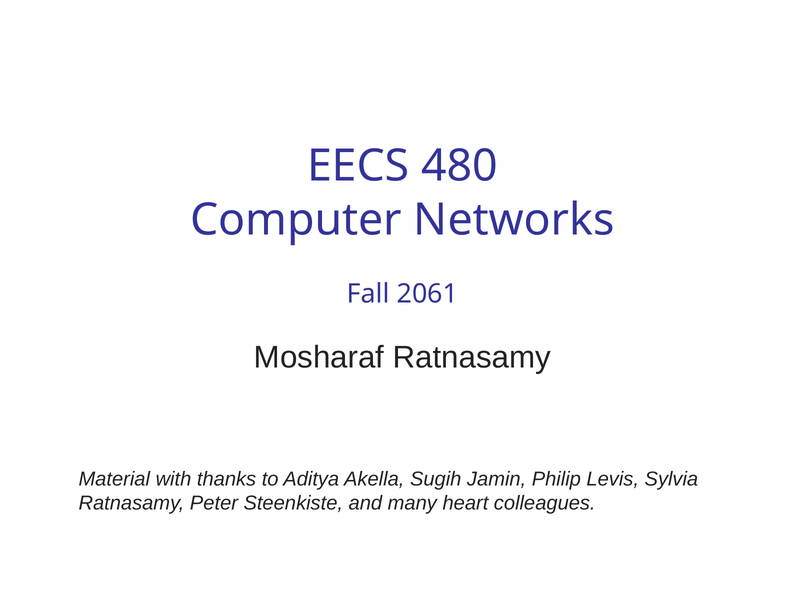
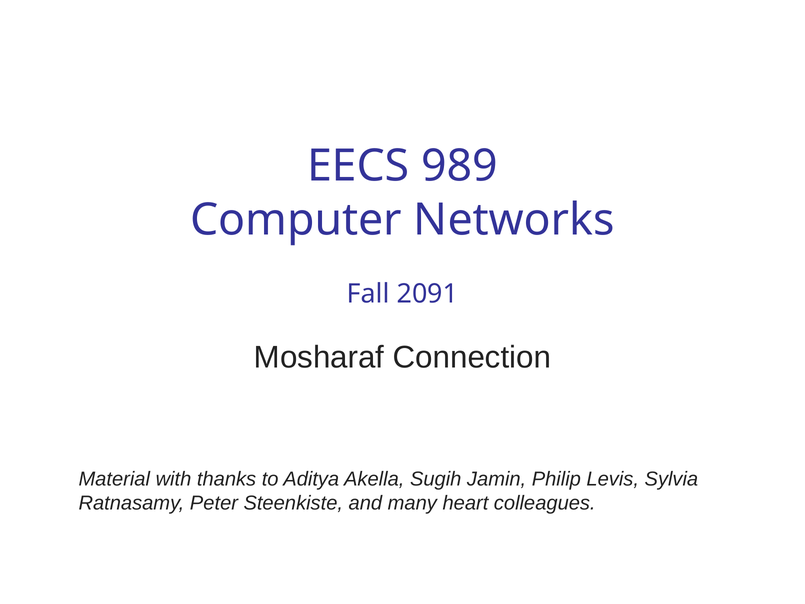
480: 480 -> 989 (459, 166)
2061: 2061 -> 2091 (427, 294)
Mosharaf Ratnasamy: Ratnasamy -> Connection (472, 357)
